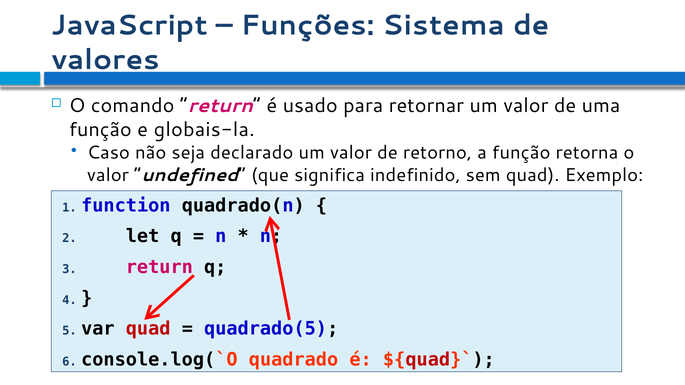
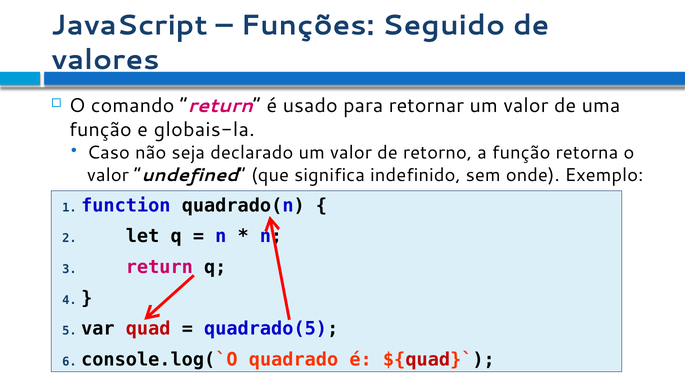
Sistema: Sistema -> Seguido (444, 26)
sem quad: quad -> onde (533, 175)
